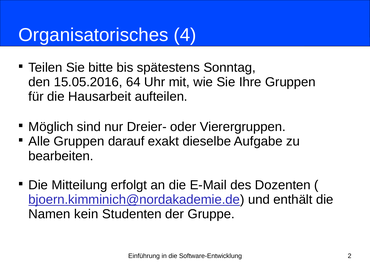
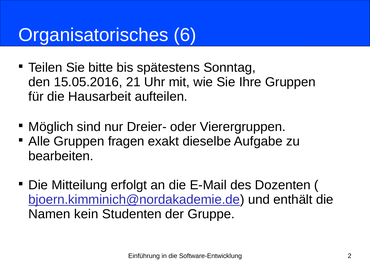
4: 4 -> 6 (185, 35)
64: 64 -> 21 (133, 82)
darauf: darauf -> fragen (126, 142)
